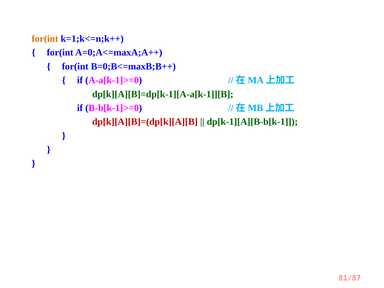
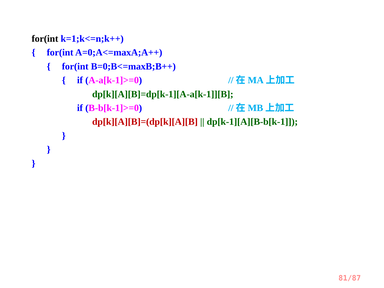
for(int colour: orange -> black (45, 39)
